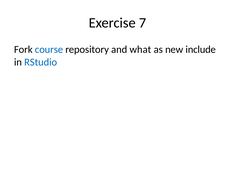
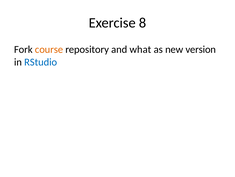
7: 7 -> 8 (143, 23)
course colour: blue -> orange (49, 49)
include: include -> version (201, 49)
